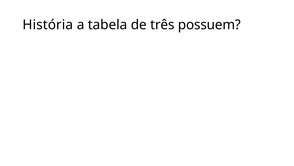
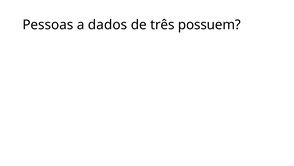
História: História -> Pessoas (48, 25)
tabela: tabela -> dados (108, 25)
